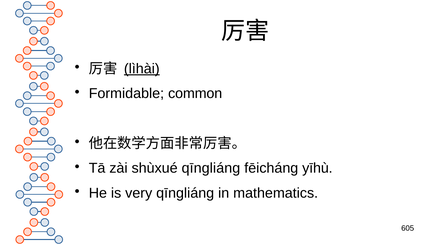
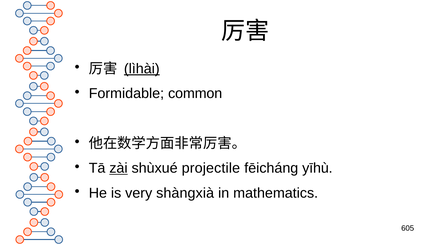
zài underline: none -> present (118, 168)
shùxué qīngliáng: qīngliáng -> projectile (211, 168)
very qīngliáng: qīngliáng -> shàngxià (185, 193)
